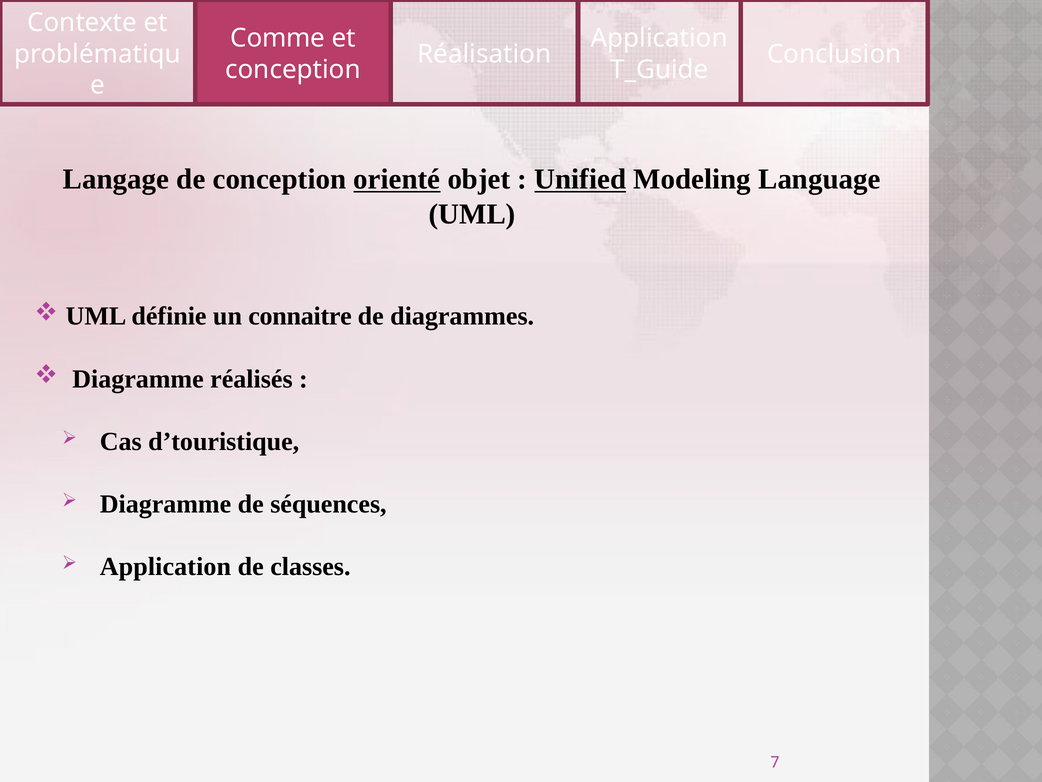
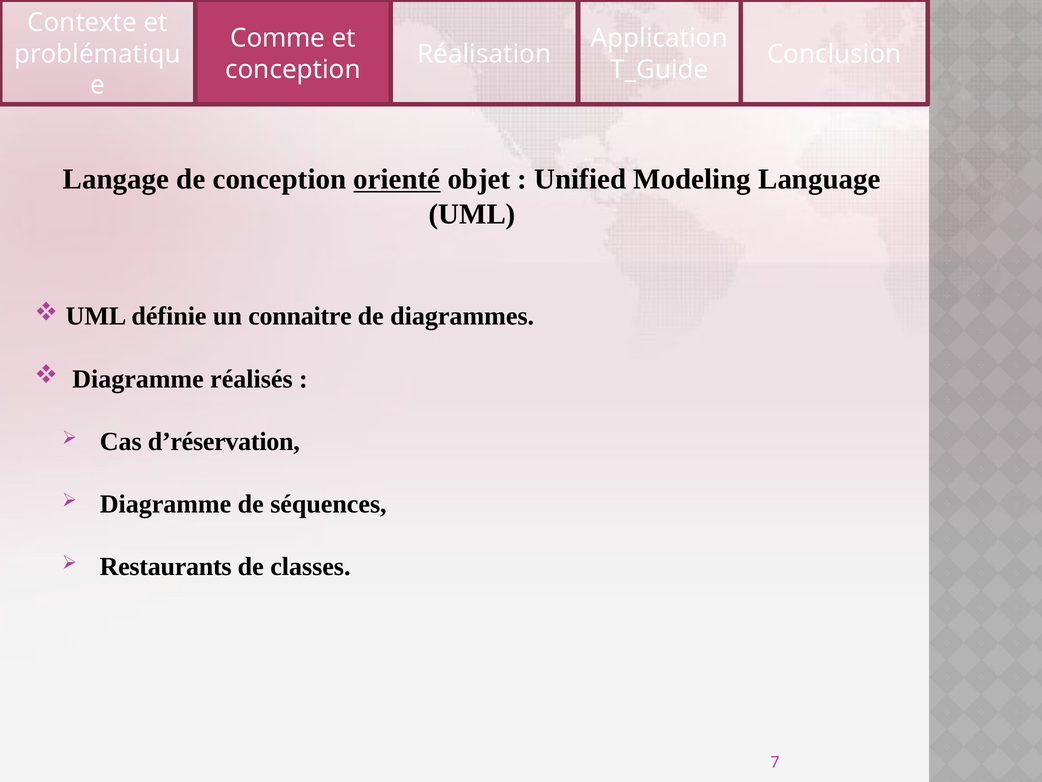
Unified underline: present -> none (580, 179)
d’touristique: d’touristique -> d’réservation (224, 441)
Application: Application -> Restaurants (166, 566)
